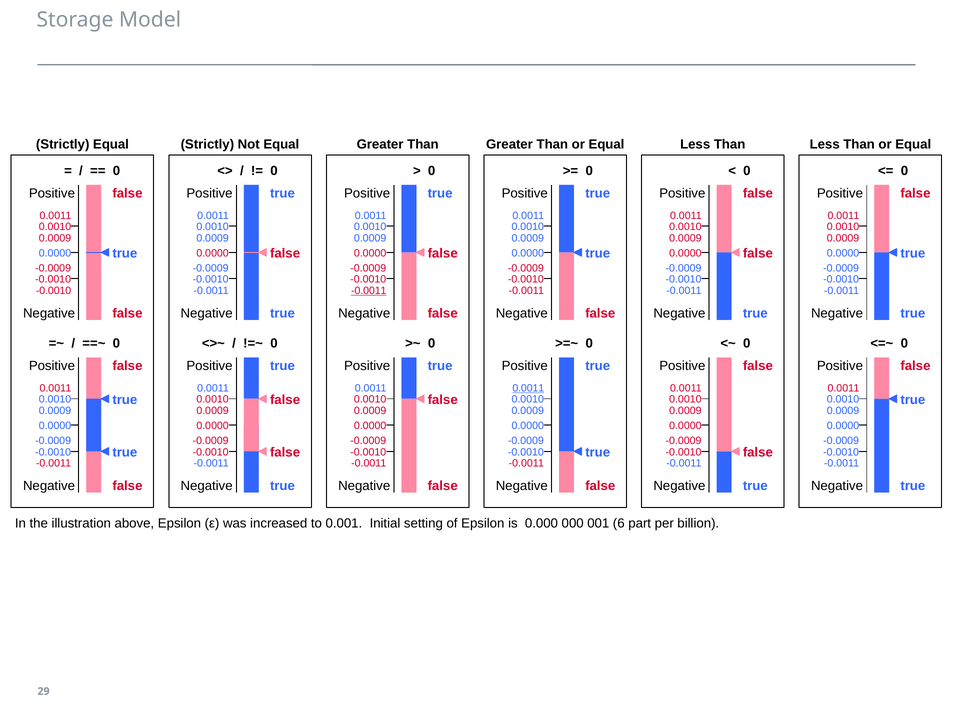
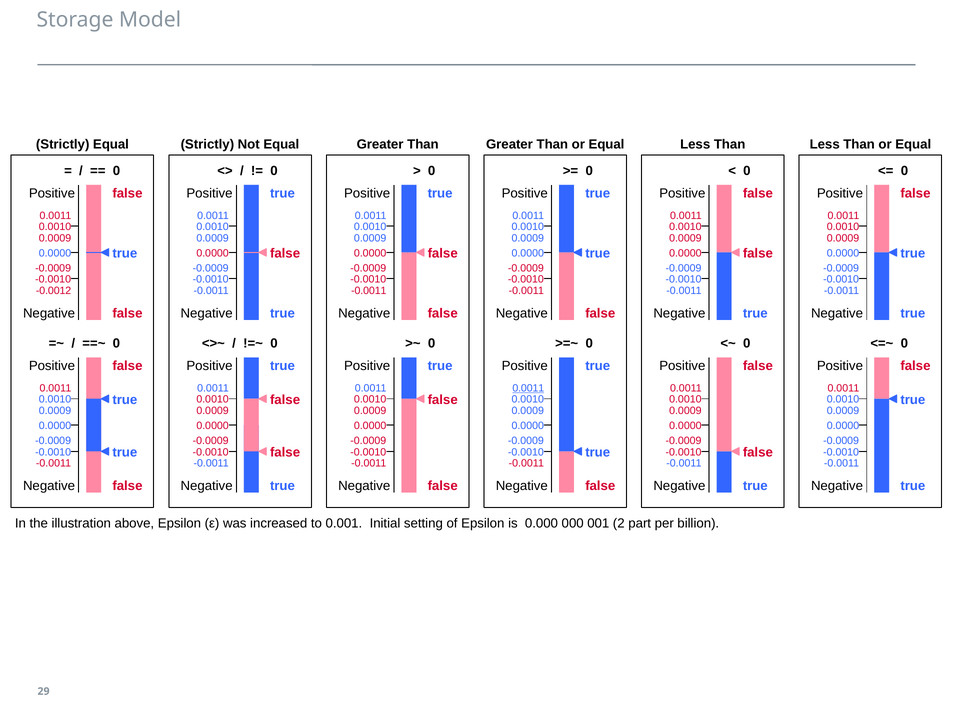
-0.0010: -0.0010 -> -0.0012 (54, 291)
-0.0011 underline: present -> none (369, 291)
6: 6 -> 2 (619, 523)
